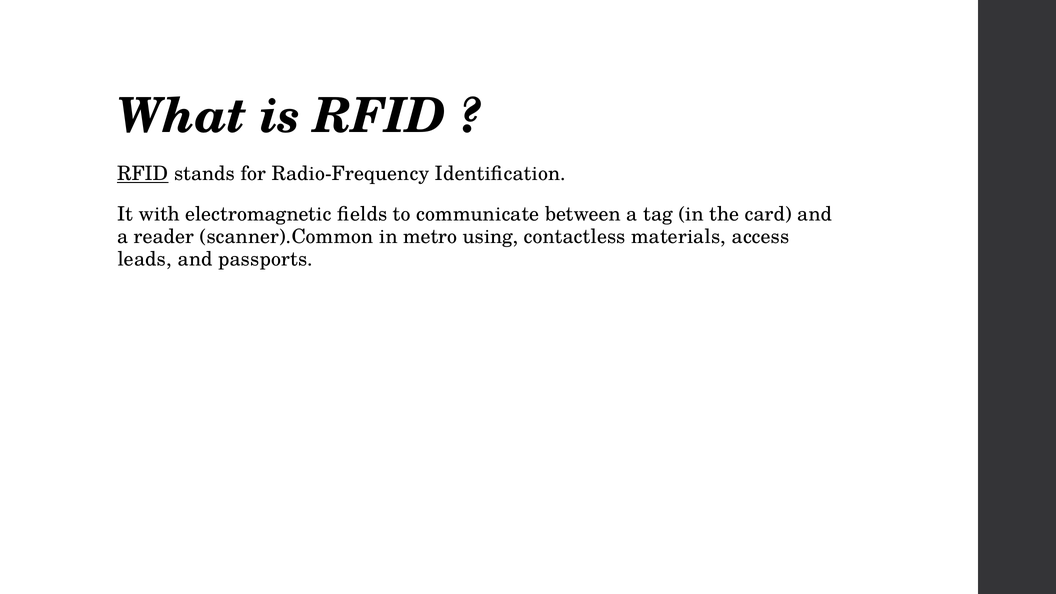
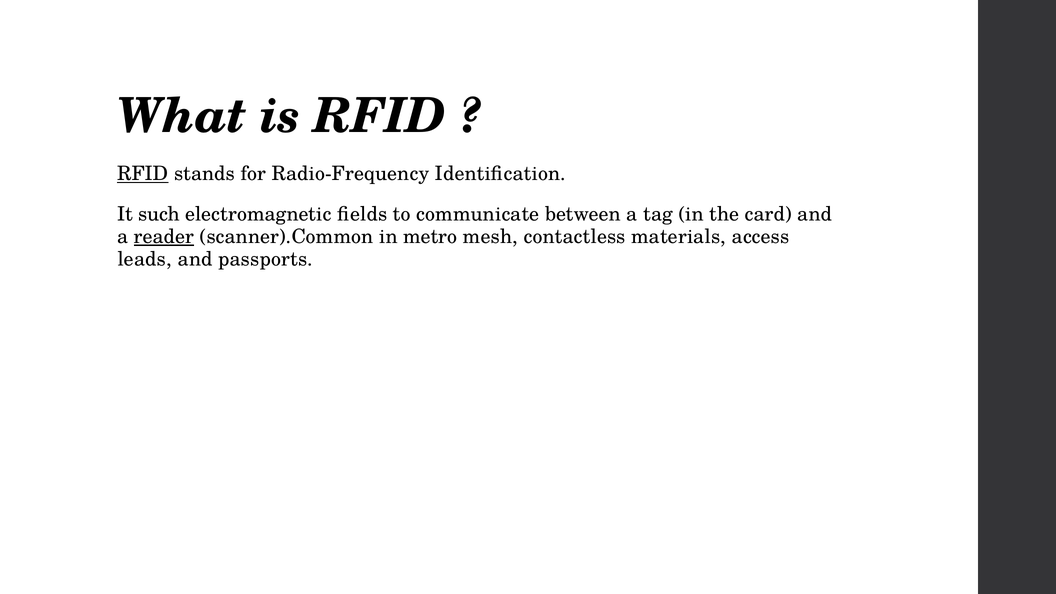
with: with -> such (159, 214)
reader underline: none -> present (164, 237)
using: using -> mesh (490, 237)
